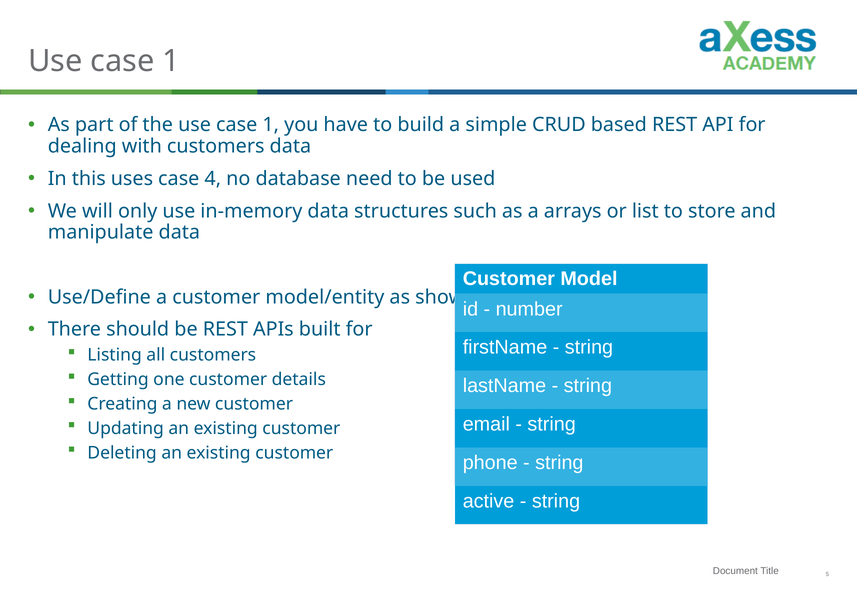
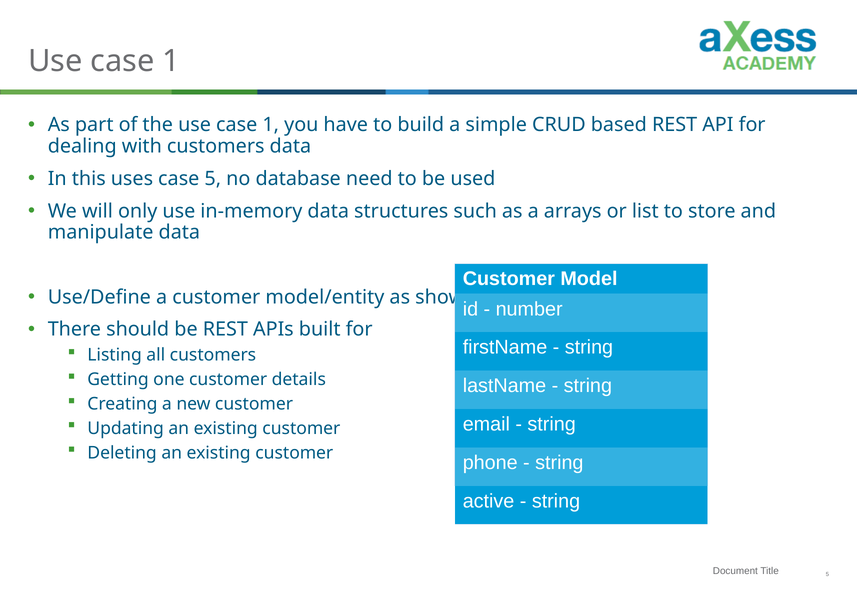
case 4: 4 -> 5 (213, 179)
